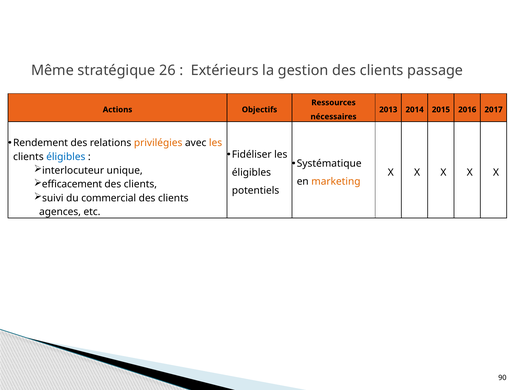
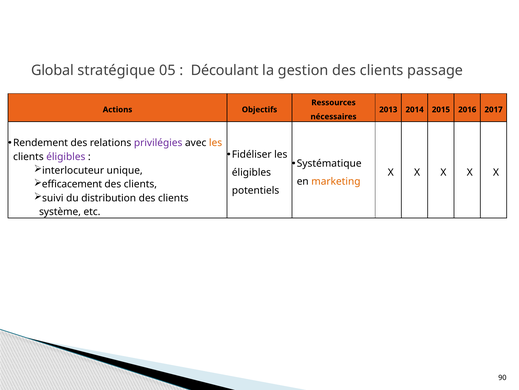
Même: Même -> Global (52, 70)
26: 26 -> 05 (167, 70)
Extérieurs: Extérieurs -> Découlant (225, 70)
privilégies colour: orange -> purple (158, 143)
éligibles colour: blue -> purple (66, 156)
commercial: commercial -> distribution (109, 198)
agences: agences -> système (60, 211)
